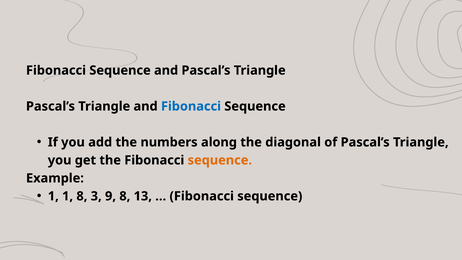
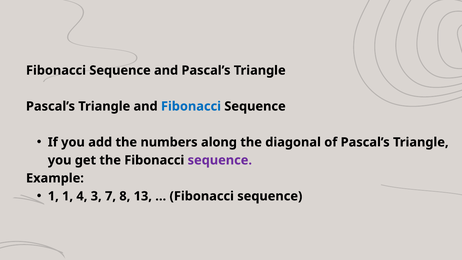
sequence colour: orange -> purple (220, 160)
1 8: 8 -> 4 (82, 196)
9: 9 -> 7 (111, 196)
